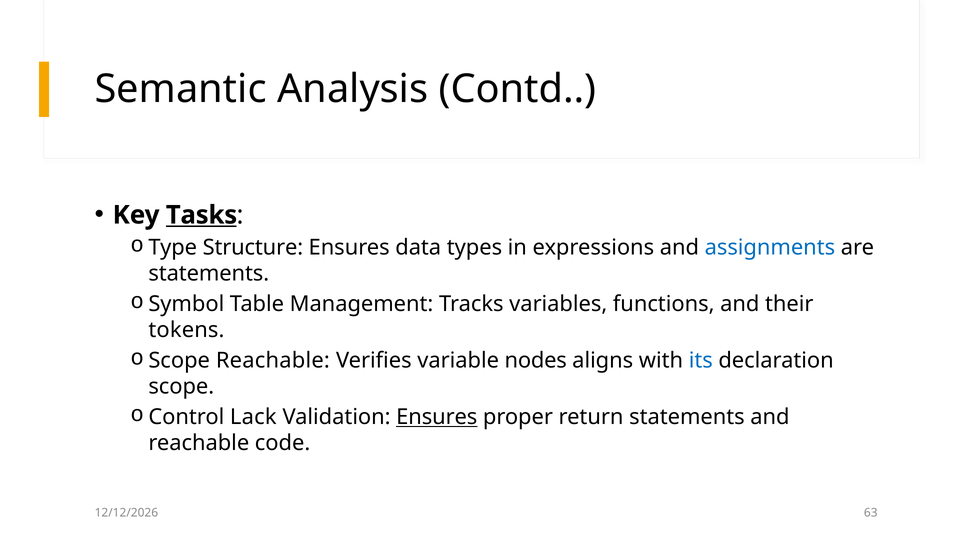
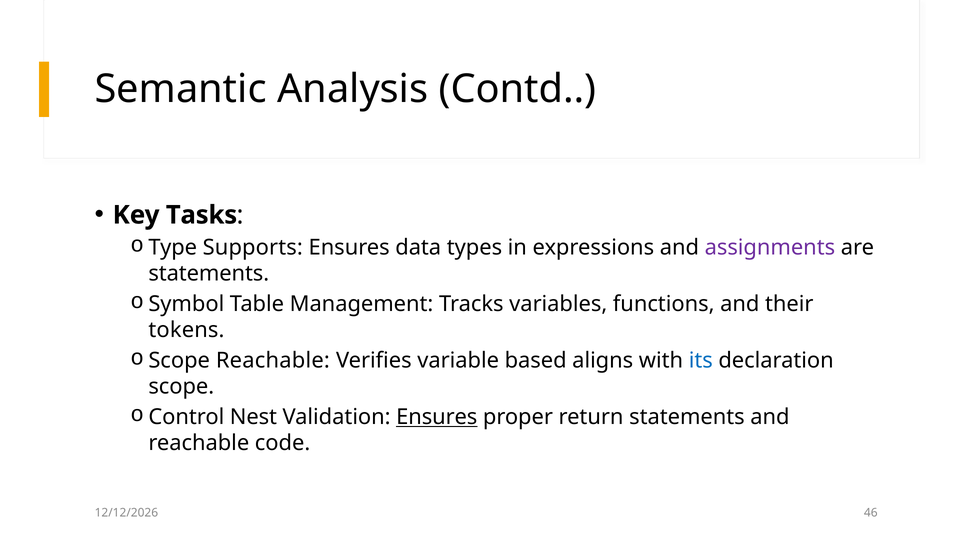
Tasks underline: present -> none (201, 215)
Structure: Structure -> Supports (253, 247)
assignments colour: blue -> purple (770, 247)
nodes: nodes -> based (536, 360)
Lack: Lack -> Nest (253, 417)
63: 63 -> 46 (871, 513)
